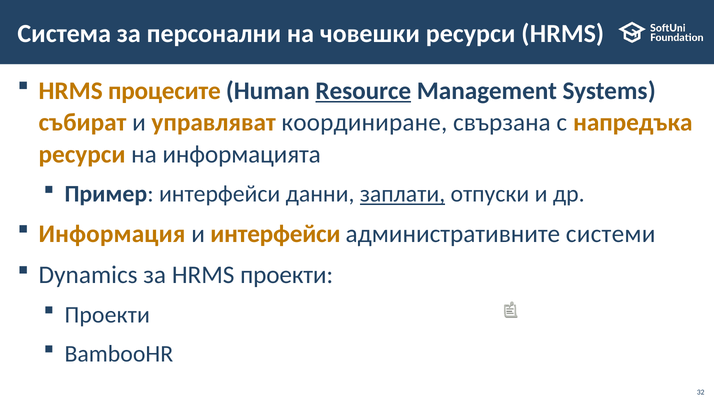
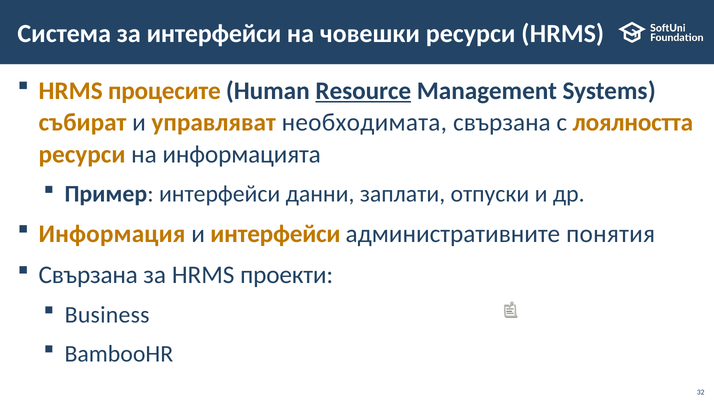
за персонални: персонални -> интерфейси (214, 34)
координиране: координиране -> необходимата (364, 122)
напредъка: напредъка -> лоялността (633, 122)
заплати underline: present -> none (403, 194)
системи: системи -> понятия (611, 234)
Dynamics: Dynamics -> Свързана (88, 275)
Проекти: Проекти -> Business (107, 314)
